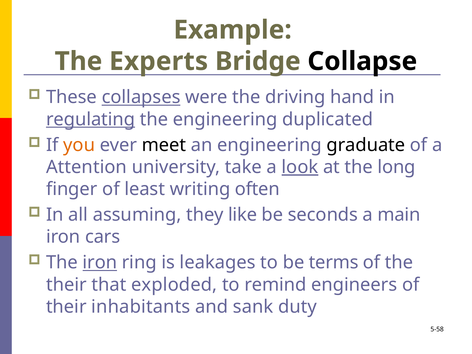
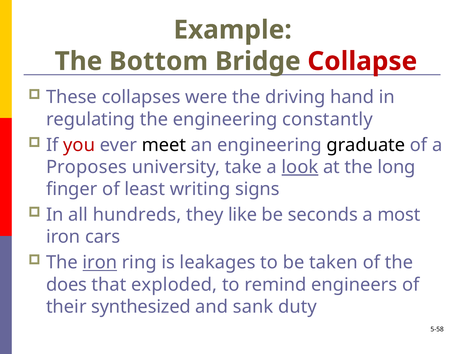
Experts: Experts -> Bottom (159, 61)
Collapse colour: black -> red (362, 61)
collapses underline: present -> none (141, 97)
regulating underline: present -> none (91, 119)
duplicated: duplicated -> constantly (328, 119)
you colour: orange -> red (79, 145)
Attention: Attention -> Proposes (86, 167)
often: often -> signs (257, 189)
assuming: assuming -> hundreds (137, 215)
main: main -> most (399, 215)
terms: terms -> taken (334, 263)
their: their -> does (67, 285)
inhabitants: inhabitants -> synthesized (141, 307)
